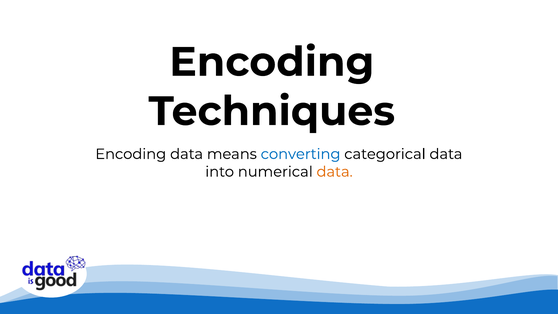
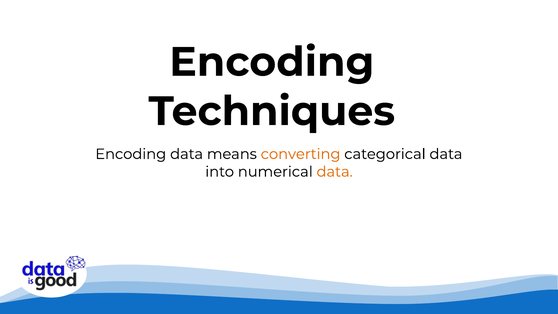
converting colour: blue -> orange (301, 154)
